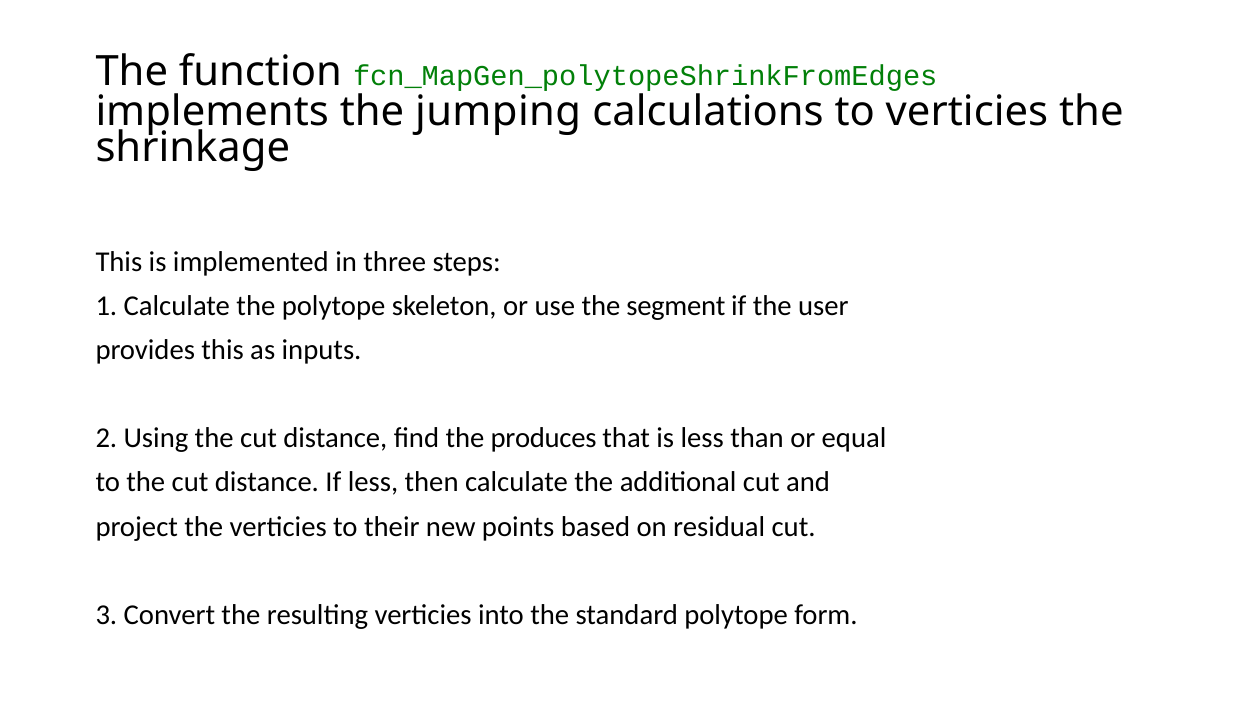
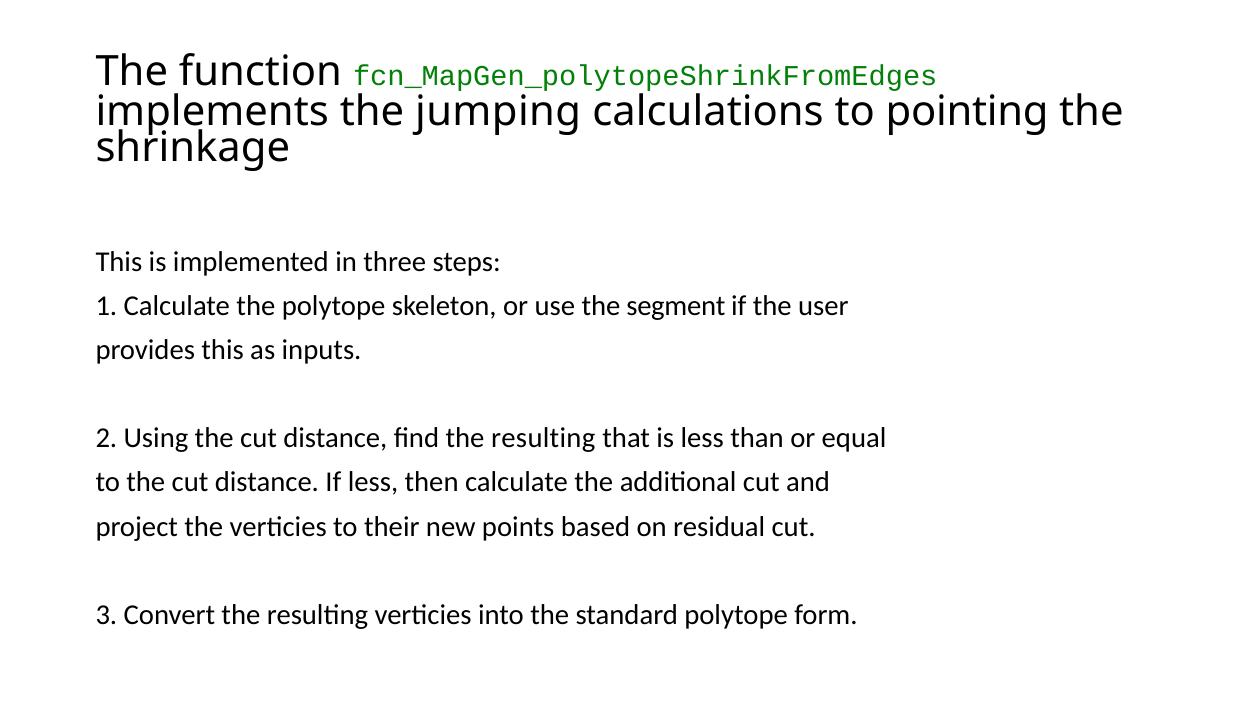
to verticies: verticies -> pointing (967, 112)
find the produces: produces -> resulting (543, 438)
